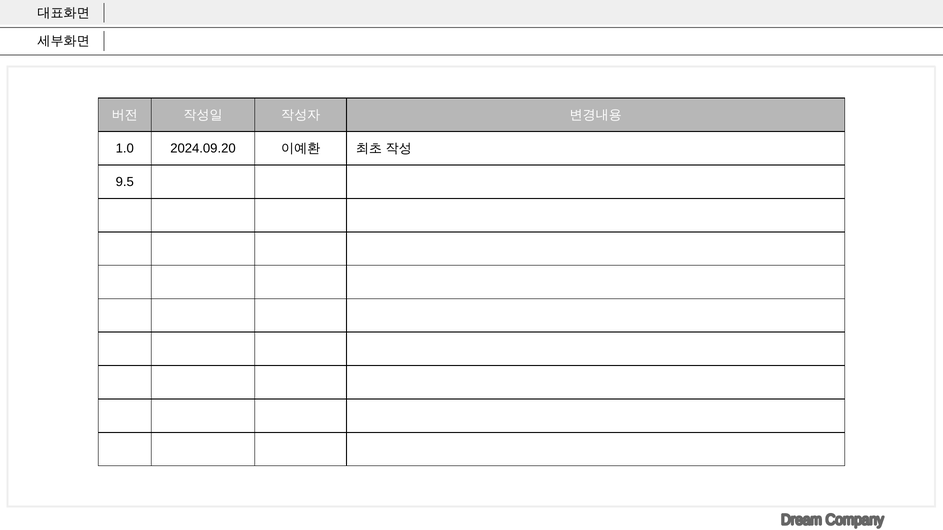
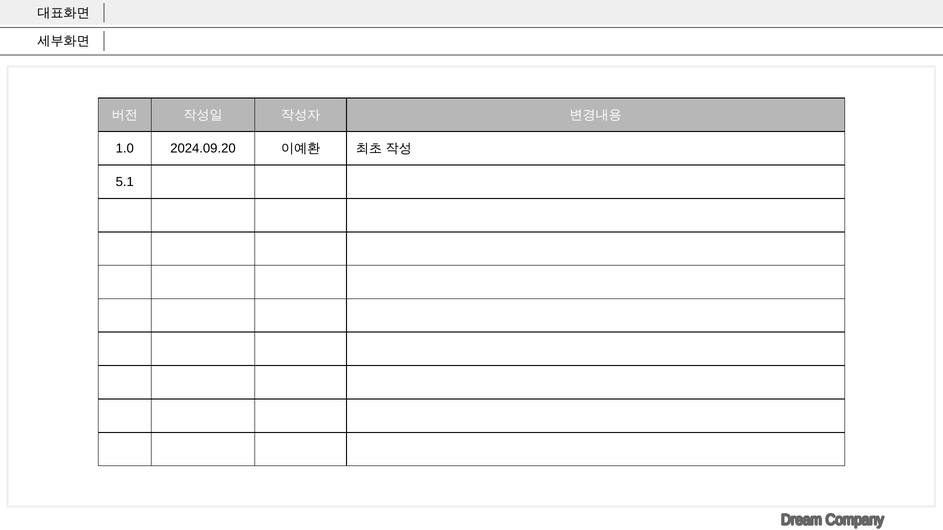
9.5: 9.5 -> 5.1 (125, 182)
